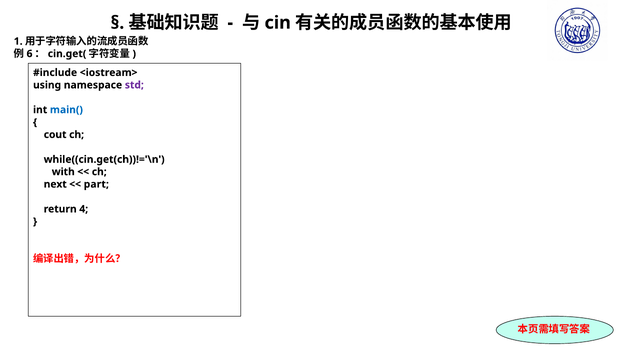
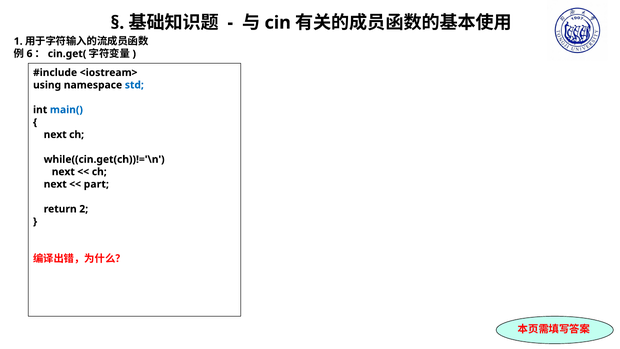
std colour: purple -> blue (134, 85)
cout: cout -> next (55, 134)
with: with -> next (63, 172)
4: 4 -> 2 (84, 209)
